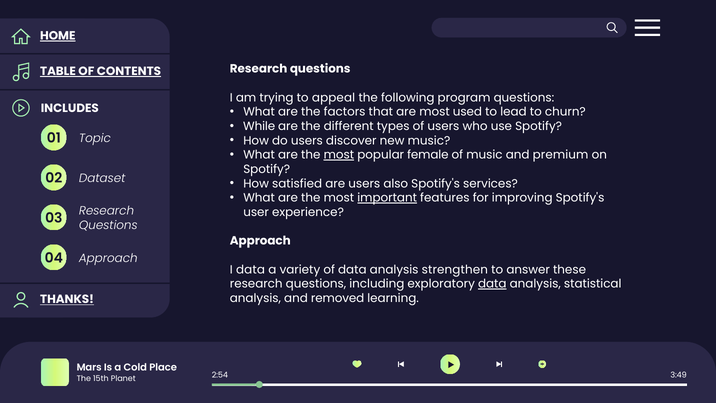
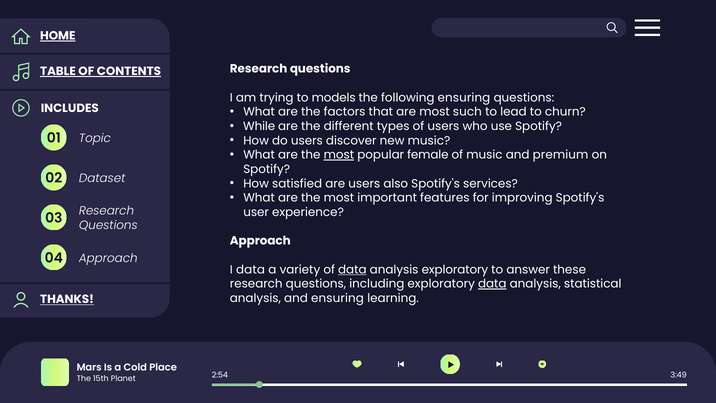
appeal: appeal -> models (334, 98)
following program: program -> ensuring (464, 98)
used: used -> such (467, 112)
important underline: present -> none (387, 198)
data underline: none -> present (352, 269)
analysis strengthen: strengthen -> exploratory (455, 269)
and removed: removed -> ensuring (337, 298)
